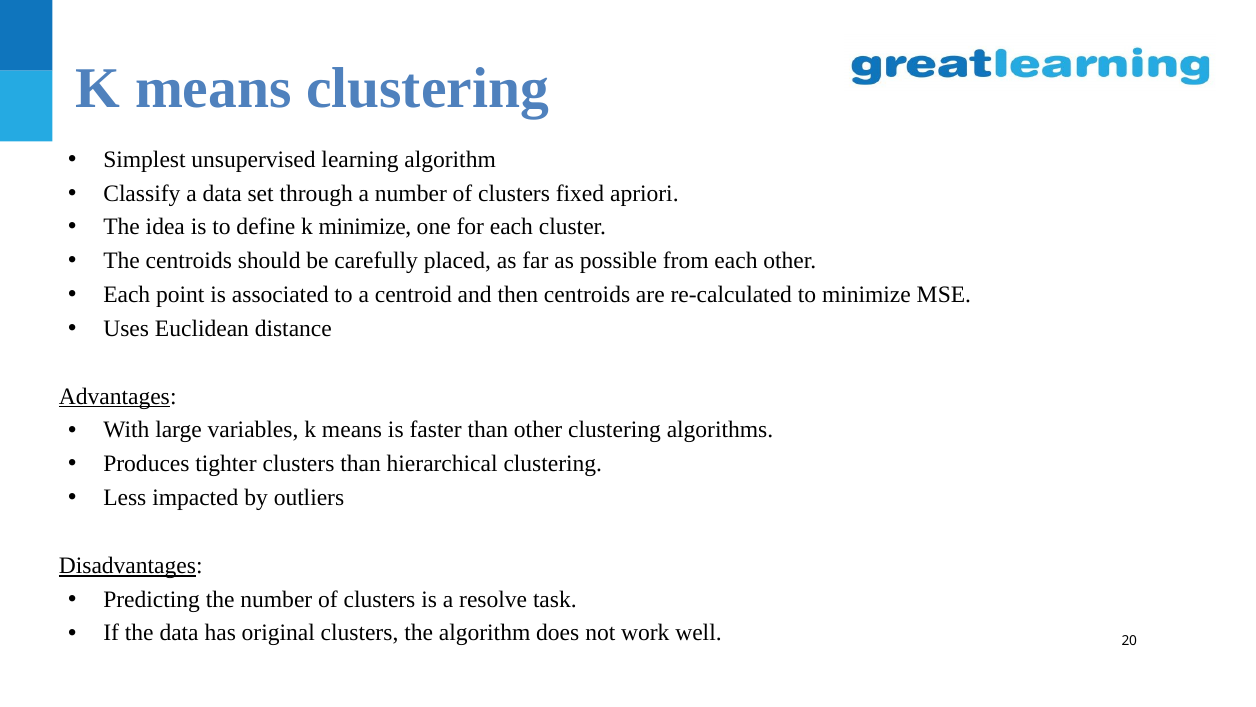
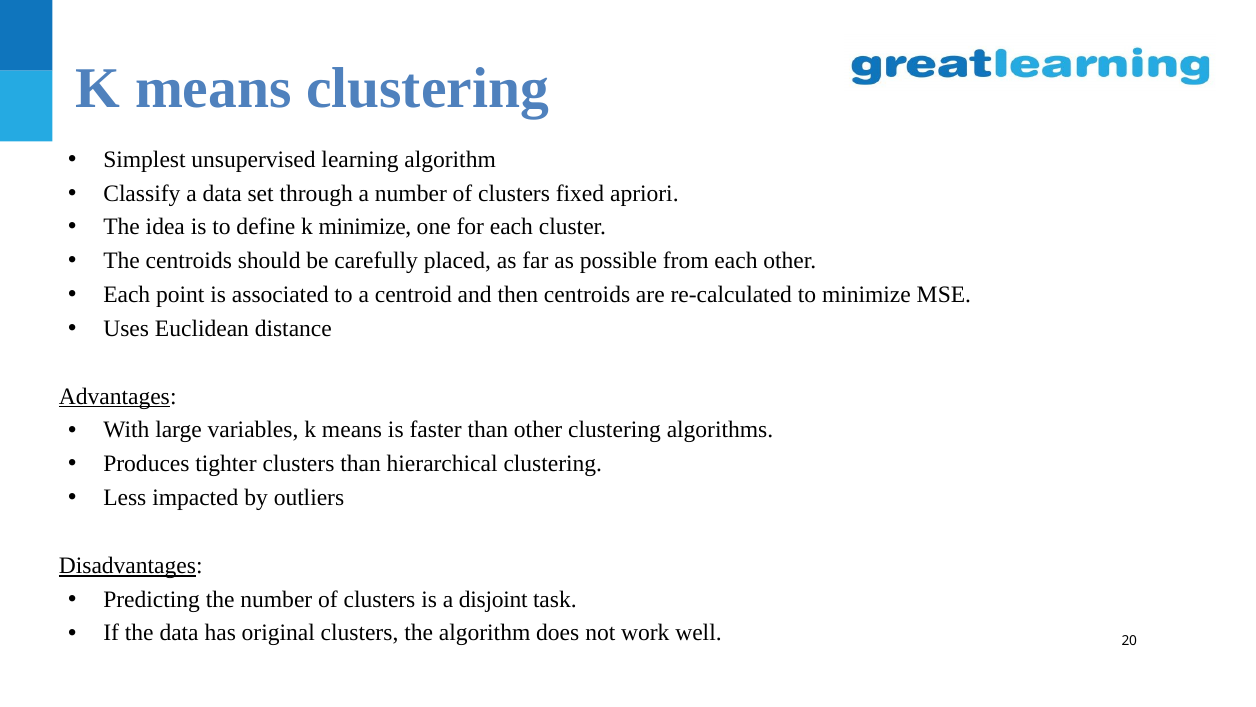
resolve: resolve -> disjoint (493, 599)
